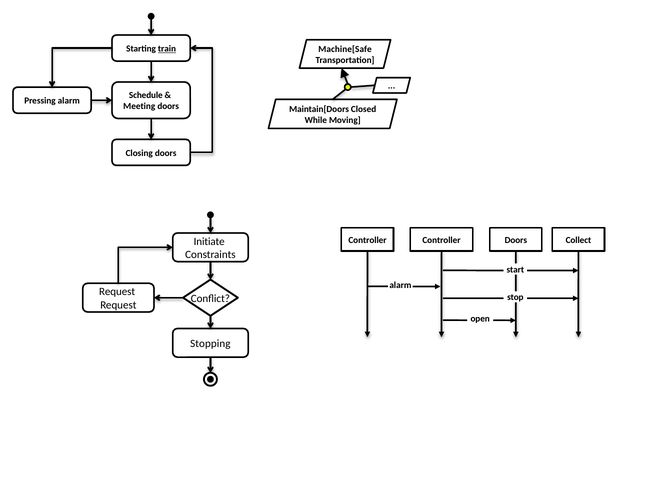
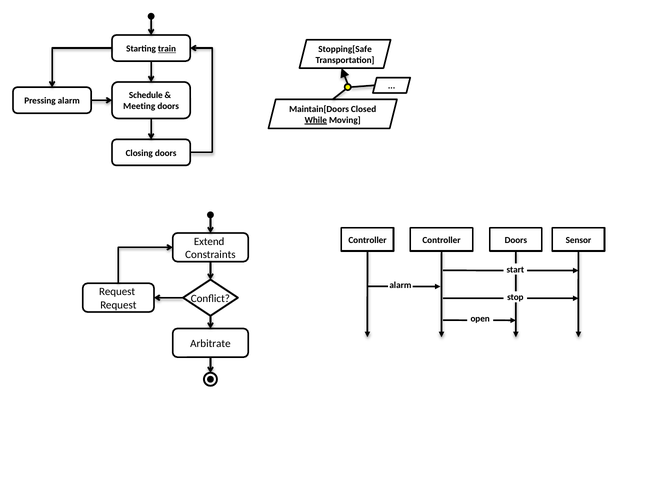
Machine[Safe: Machine[Safe -> Stopping[Safe (345, 49)
While underline: none -> present (316, 120)
Collect: Collect -> Sensor (578, 240)
Initiate: Initiate -> Extend (209, 241)
Stopping: Stopping -> Arbitrate (210, 343)
